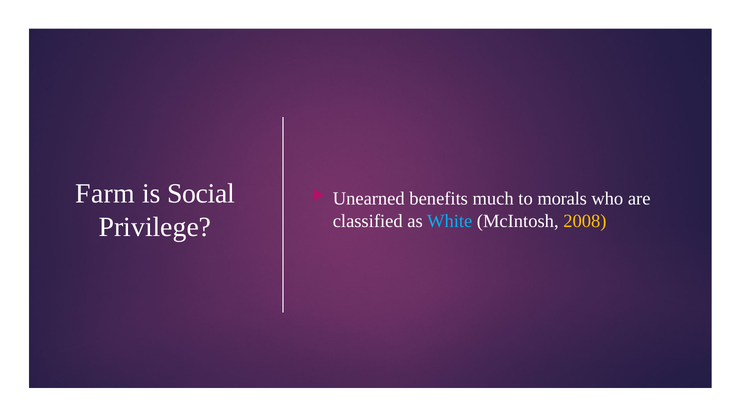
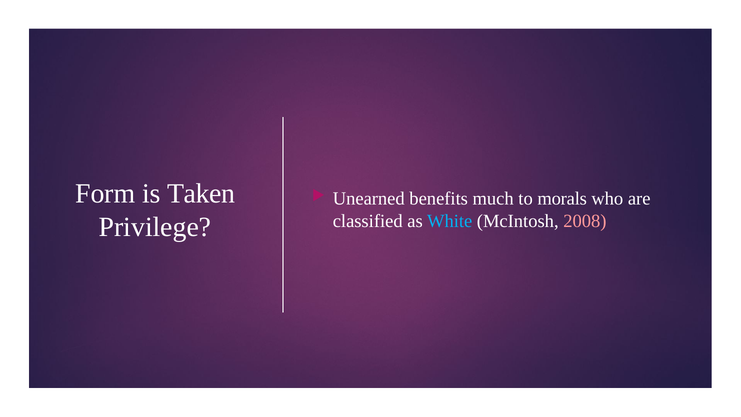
Farm: Farm -> Form (105, 194)
Social: Social -> Taken (201, 194)
2008 colour: yellow -> pink (585, 221)
